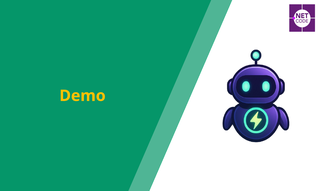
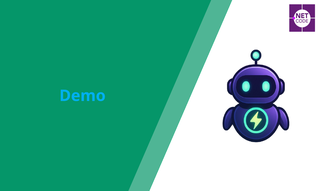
Demo colour: yellow -> light blue (83, 96)
